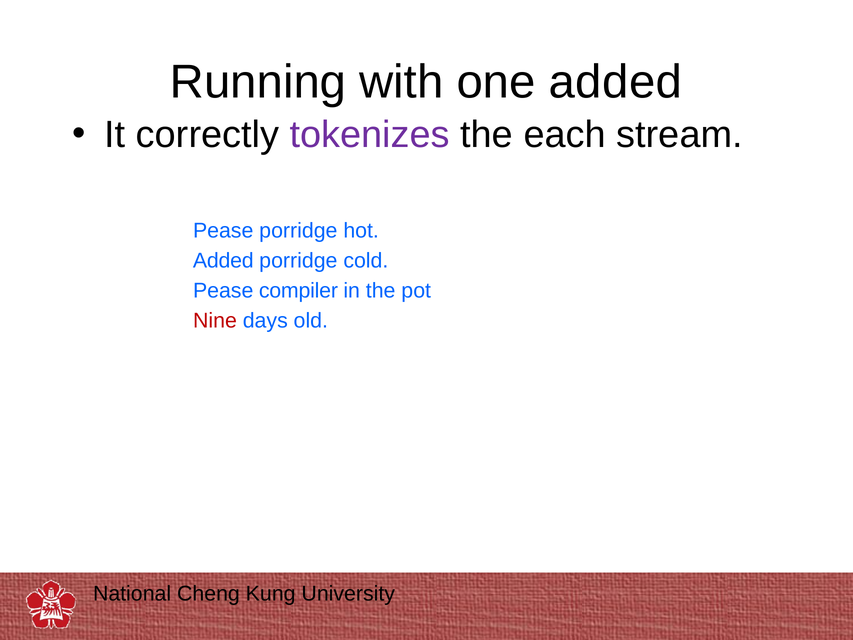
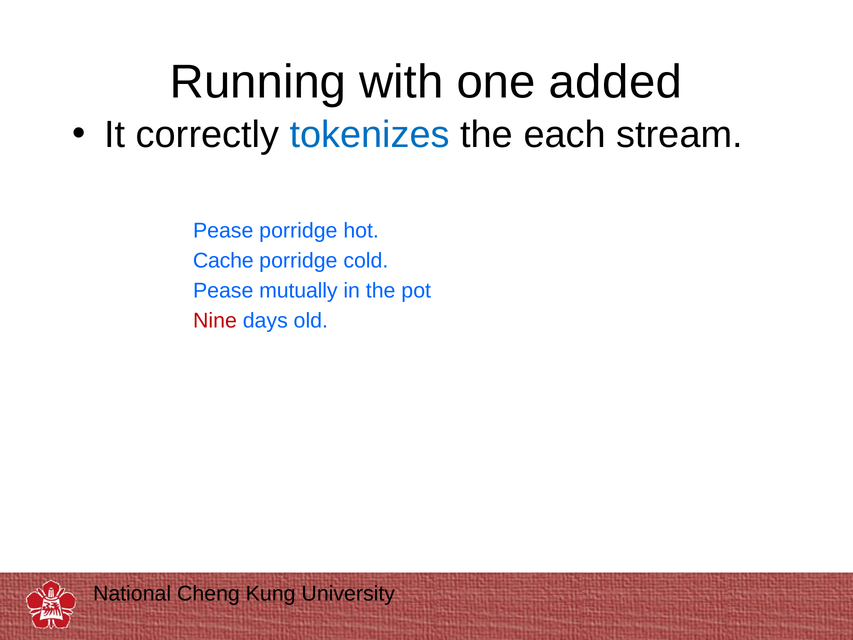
tokenizes colour: purple -> blue (370, 135)
Added: Added -> Cache (223, 261)
compiler: compiler -> mutually (298, 291)
